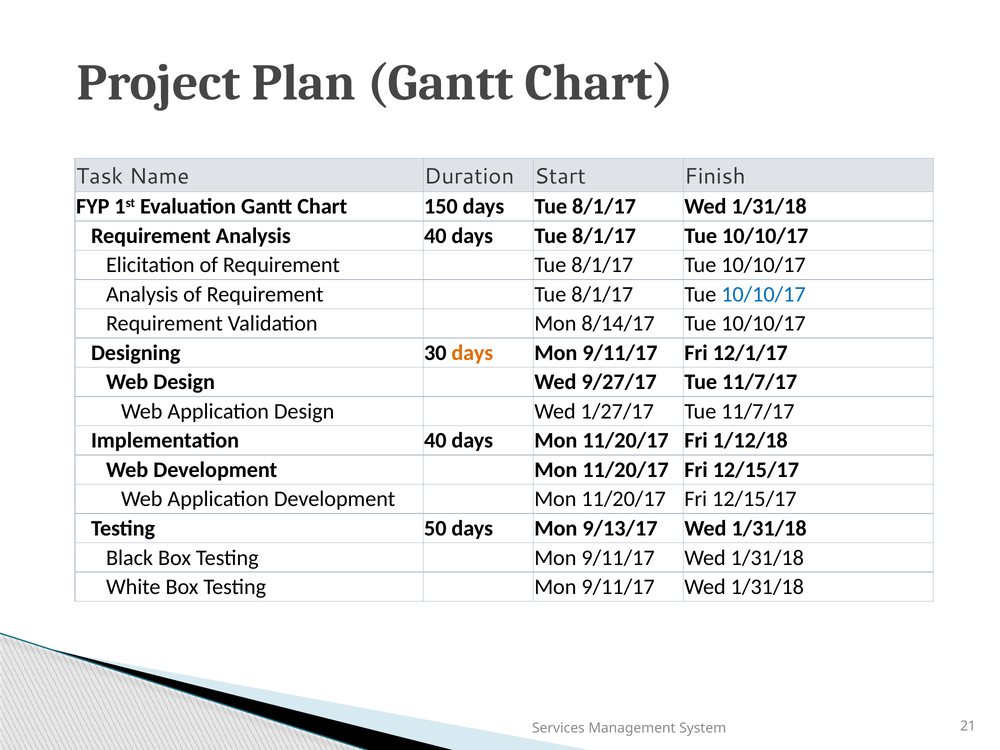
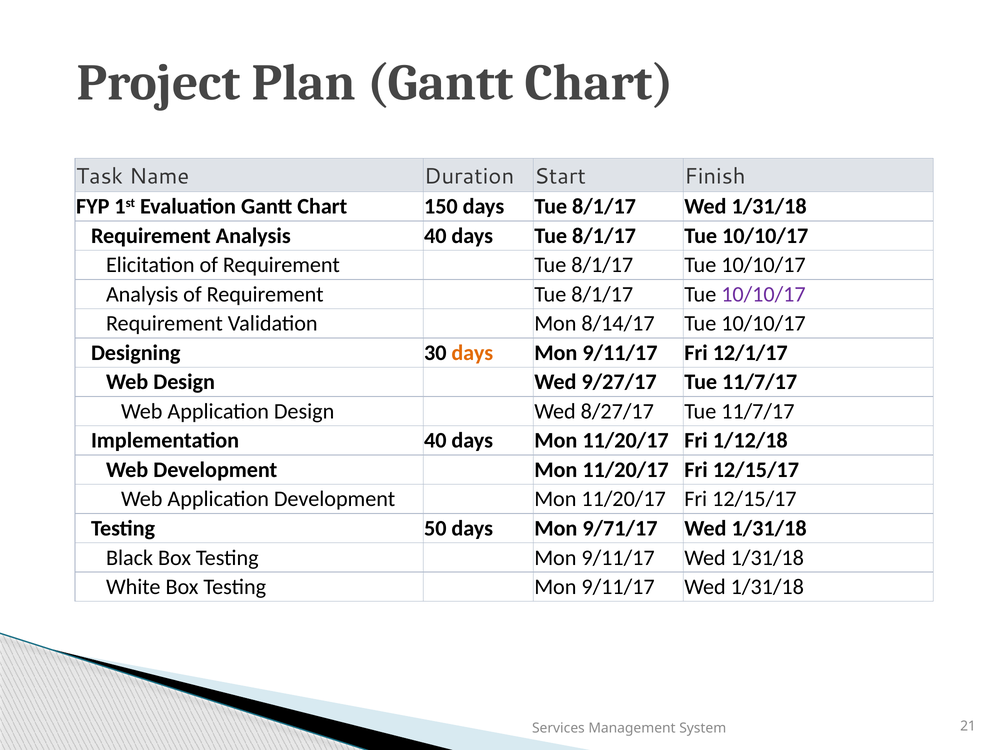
10/10/17 colour: blue -> purple (763, 294)
1/27/17: 1/27/17 -> 8/27/17 (617, 411)
9/13/17: 9/13/17 -> 9/71/17 (620, 528)
